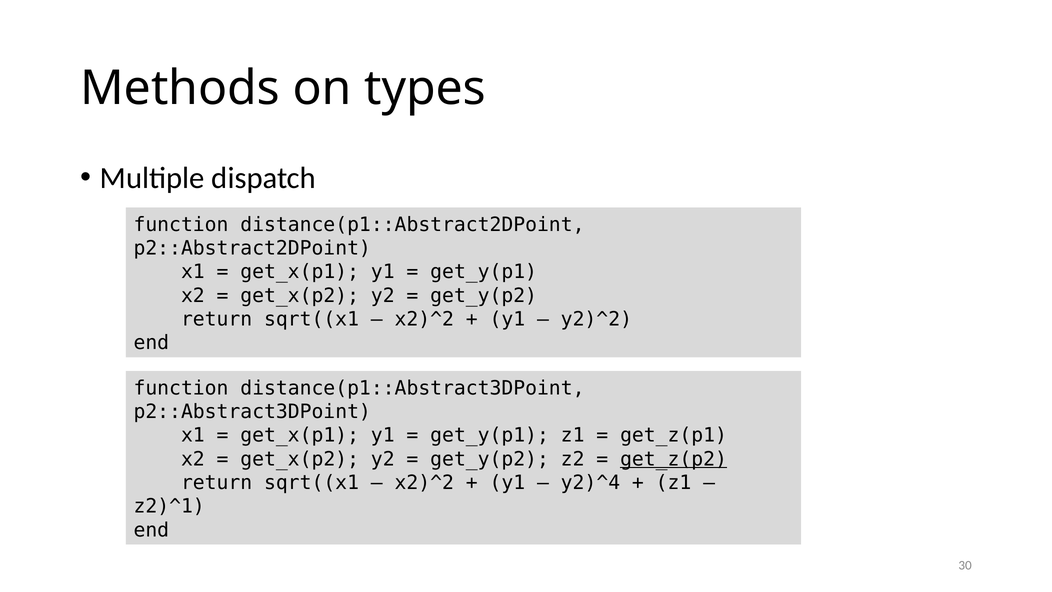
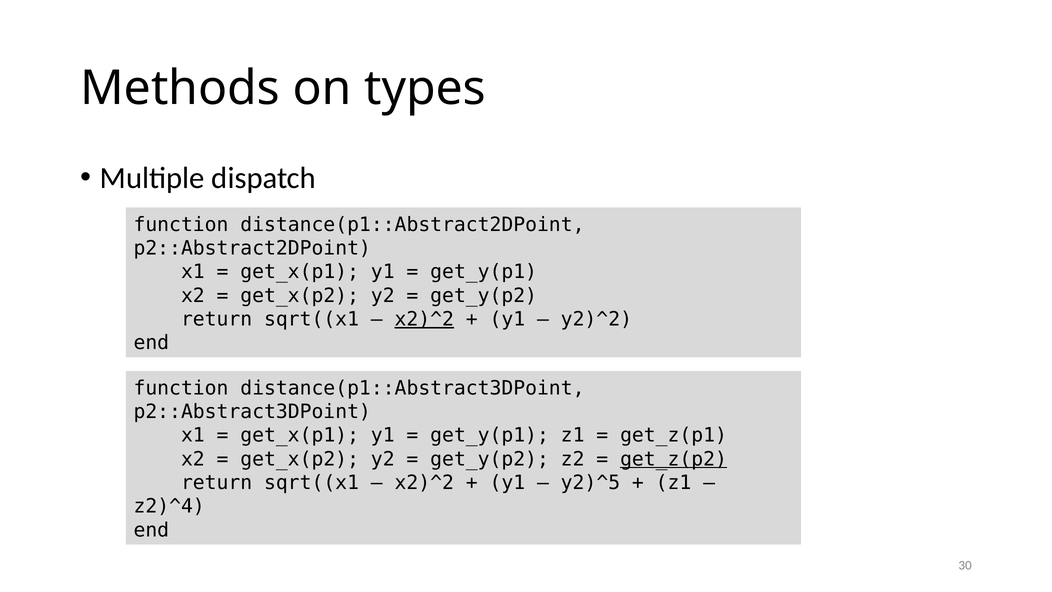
x2)^2 underline: none -> present (424, 319)
y2)^4: y2)^4 -> y2)^5 (590, 483)
z2)^1: z2)^1 -> z2)^4 (169, 506)
